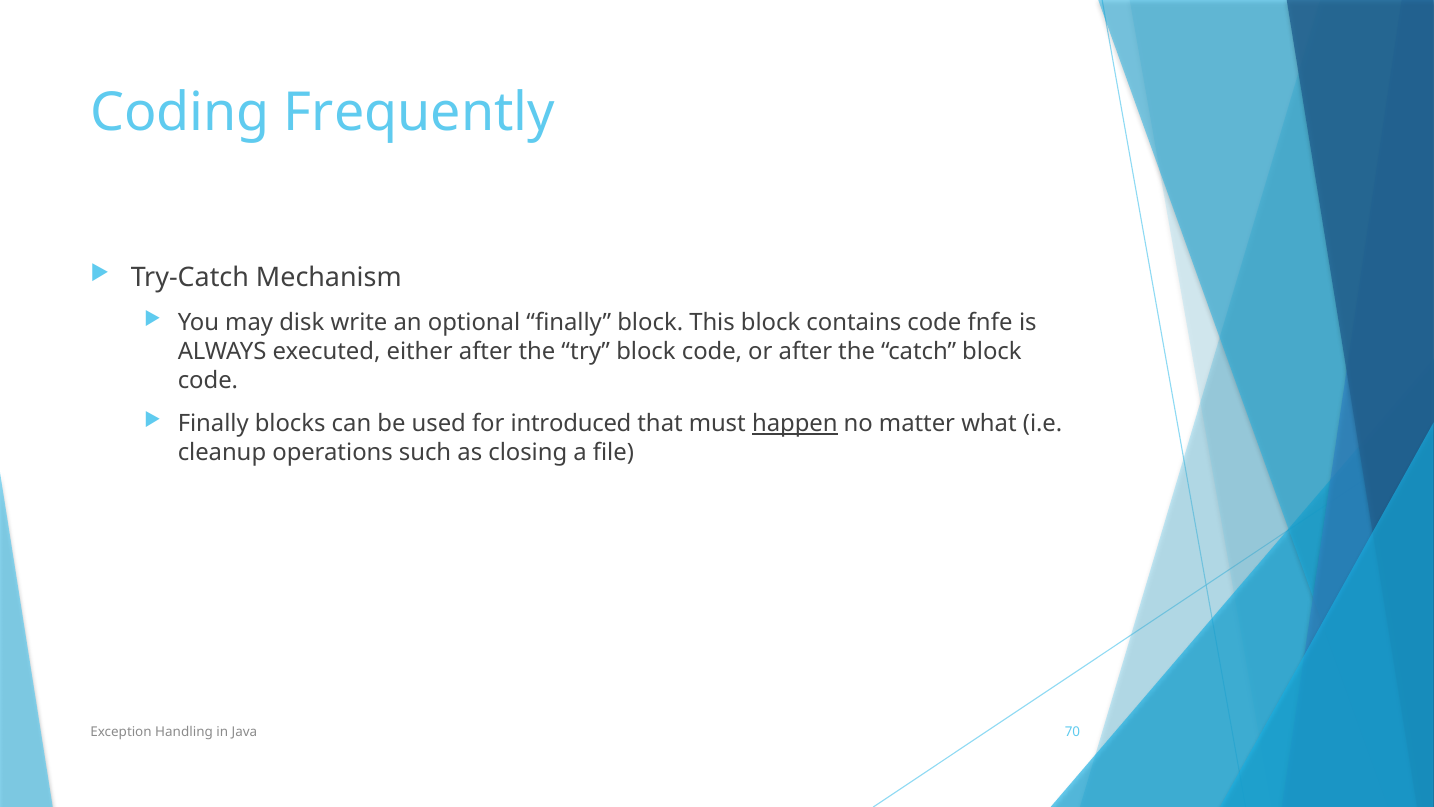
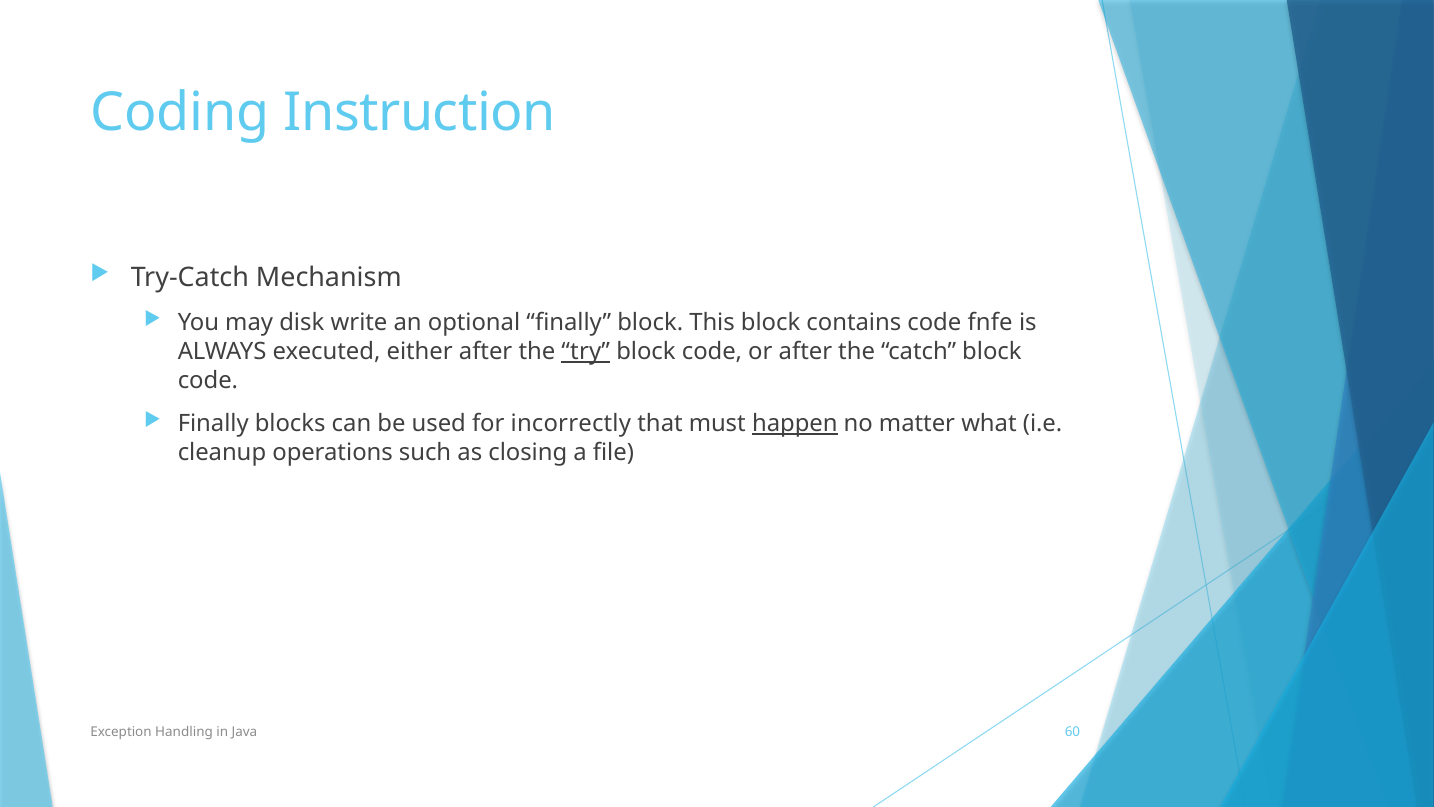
Frequently: Frequently -> Instruction (420, 113)
try underline: none -> present (586, 351)
introduced: introduced -> incorrectly (571, 424)
70: 70 -> 60 (1072, 732)
